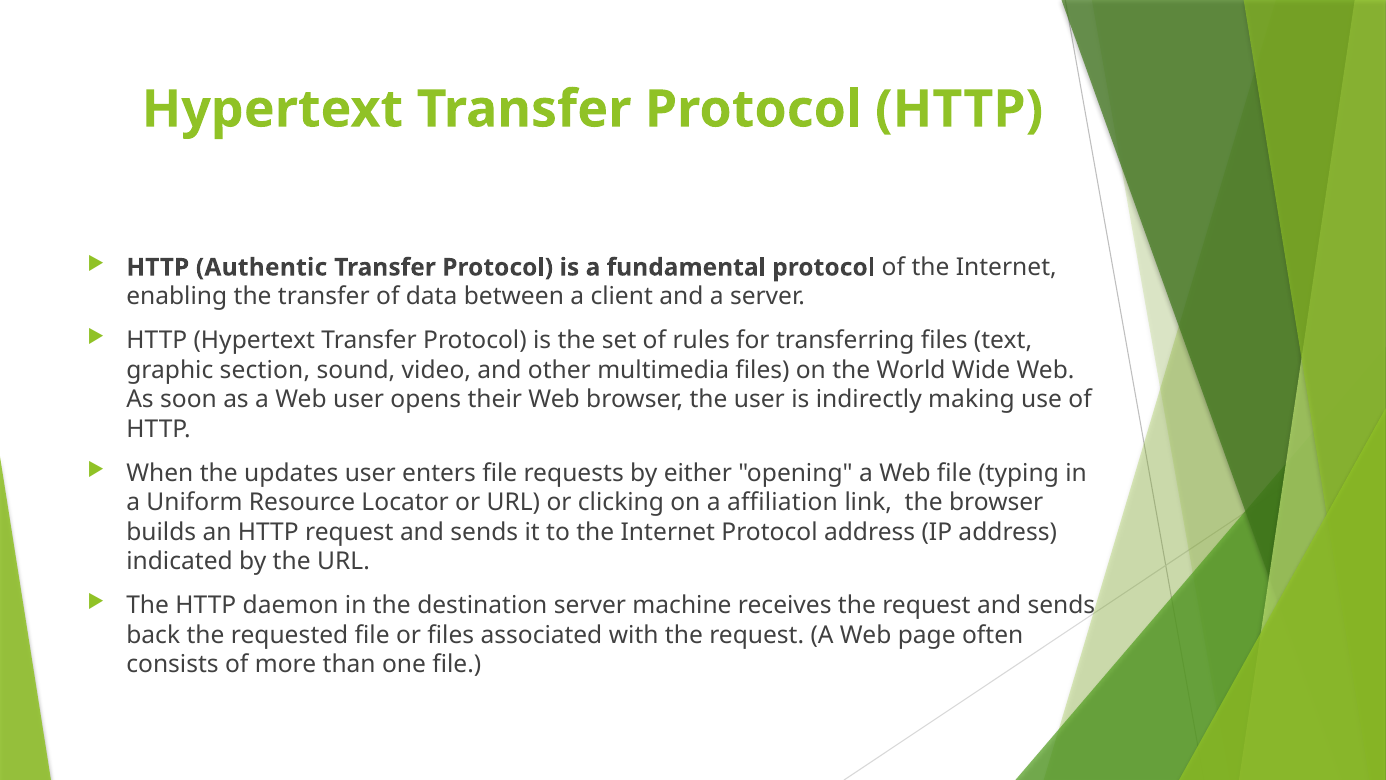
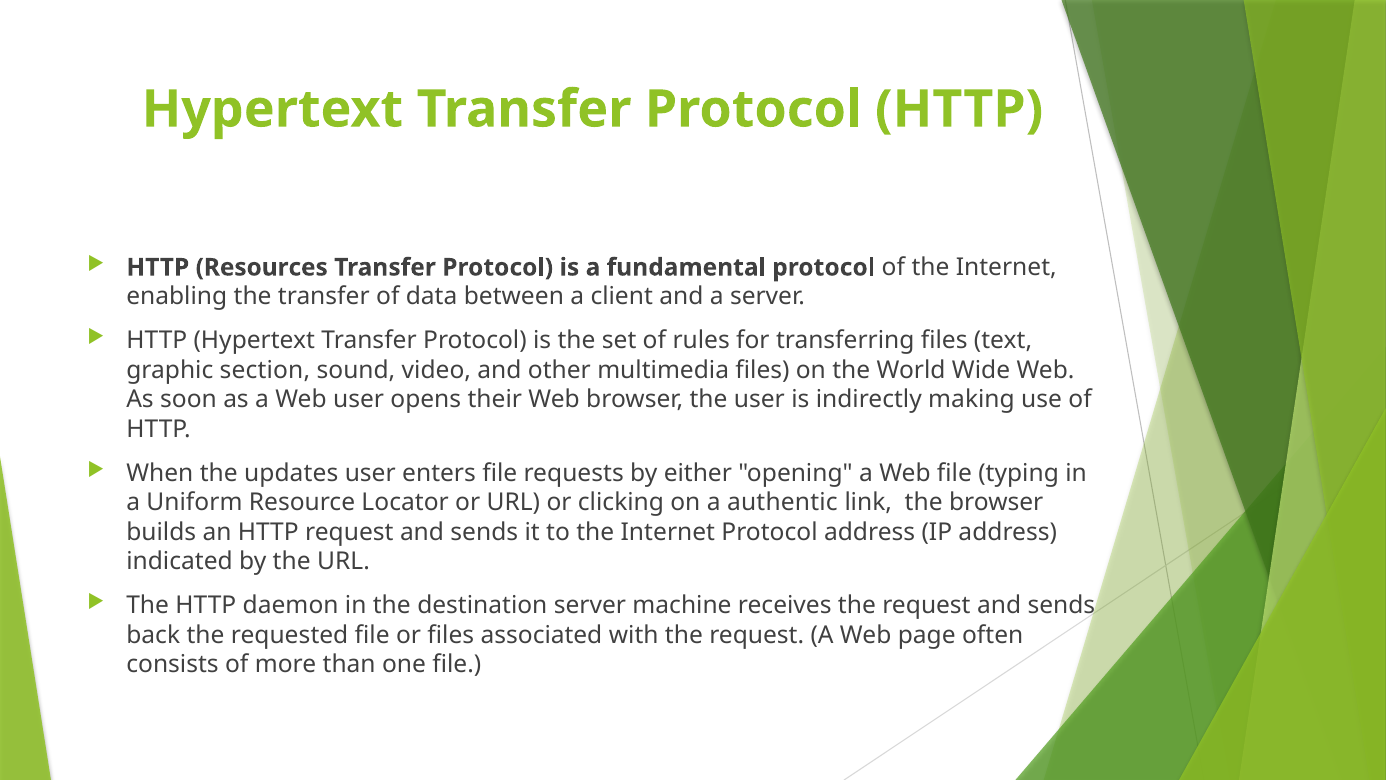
Authentic: Authentic -> Resources (262, 267)
affiliation: affiliation -> authentic (782, 502)
